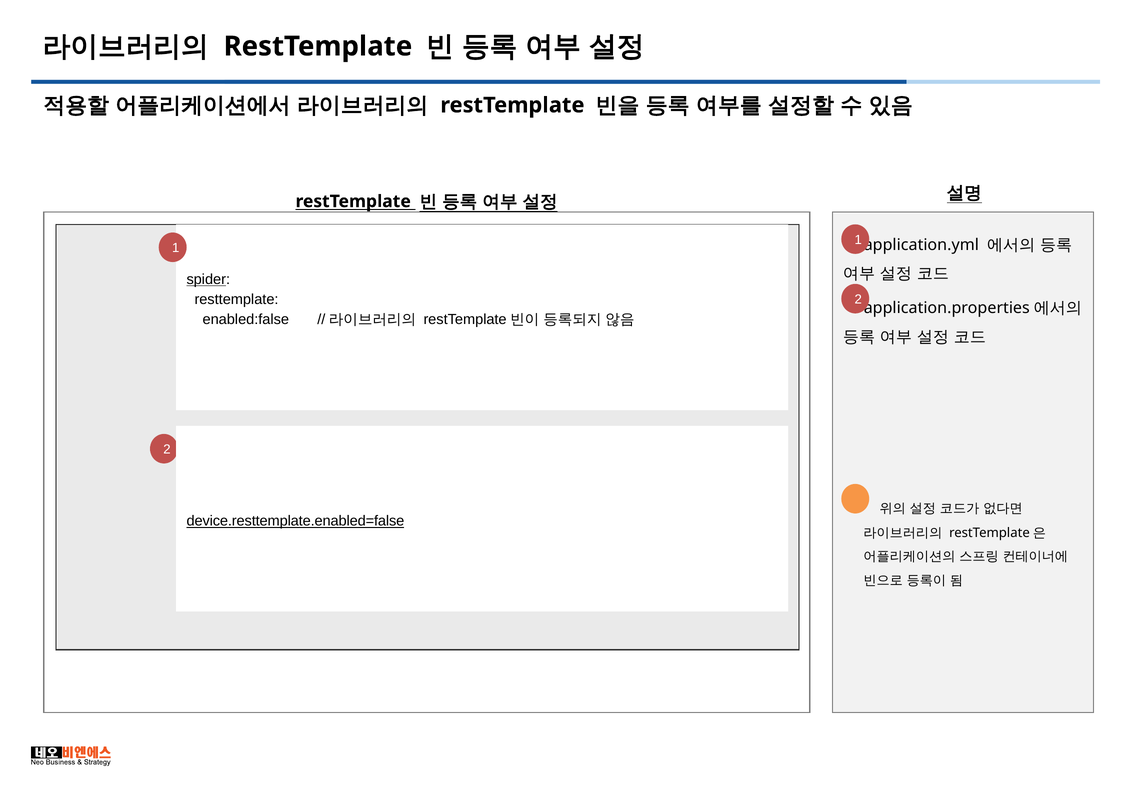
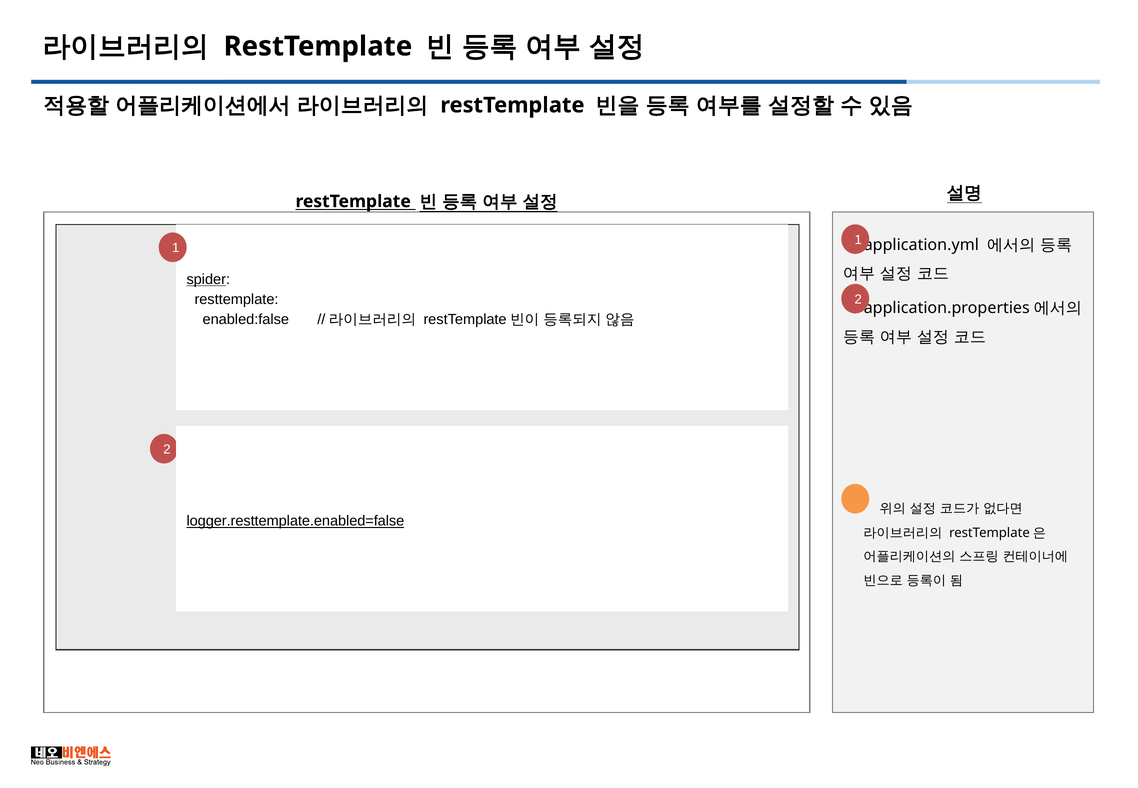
device.resttemplate.enabled=false: device.resttemplate.enabled=false -> logger.resttemplate.enabled=false (295, 521)
